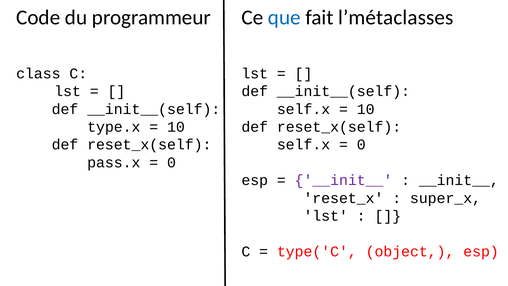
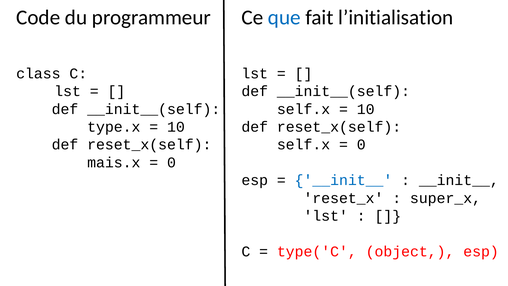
l’métaclasses: l’métaclasses -> l’initialisation (396, 18)
pass.x: pass.x -> mais.x (114, 162)
__init__ colour: purple -> blue (343, 180)
